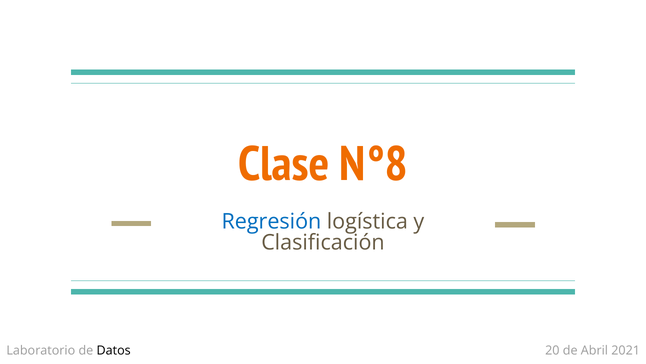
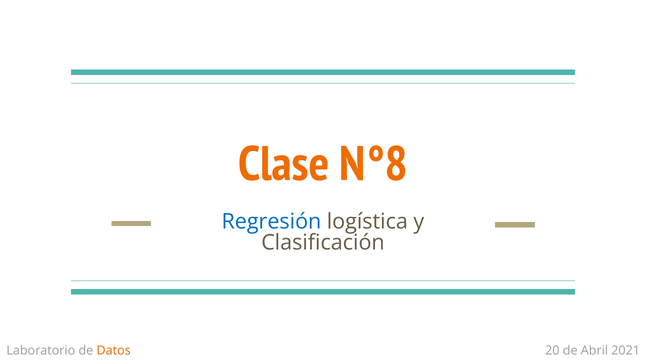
Datos colour: black -> orange (114, 350)
